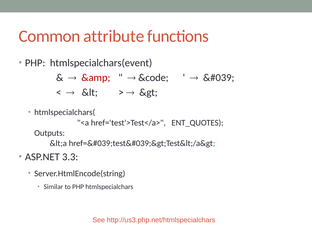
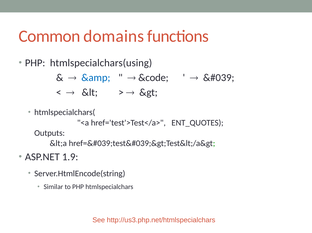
attribute: attribute -> domains (114, 36)
htmlspecialchars(event: htmlspecialchars(event -> htmlspecialchars(using (101, 63)
&amp colour: red -> blue (96, 78)
3.3: 3.3 -> 1.9 (70, 157)
